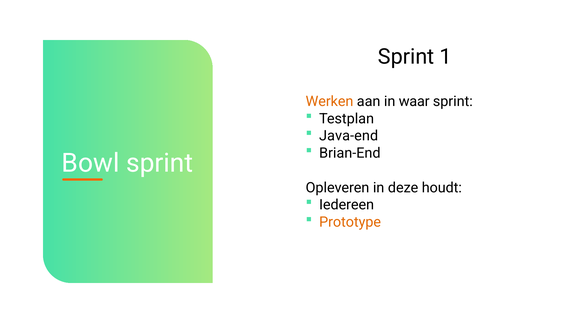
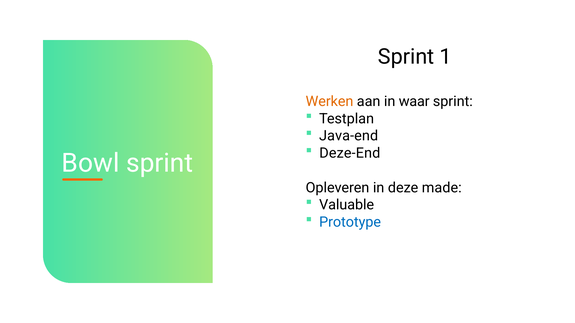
Brian-End: Brian-End -> Deze-End (350, 153)
houdt: houdt -> made (442, 188)
Iedereen: Iedereen -> Valuable (347, 205)
Prototype colour: orange -> blue (350, 222)
